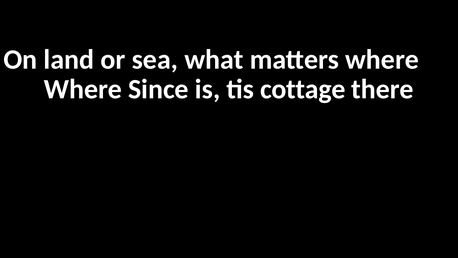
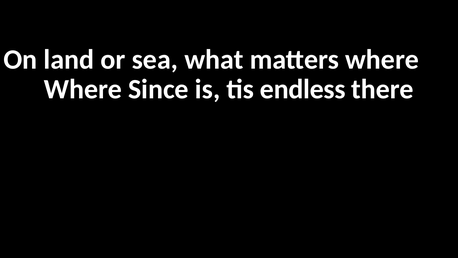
cottage: cottage -> endless (303, 89)
